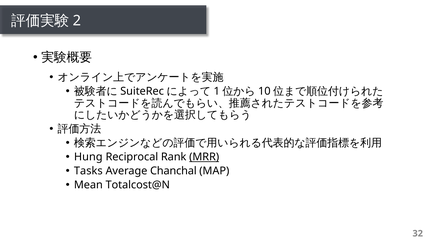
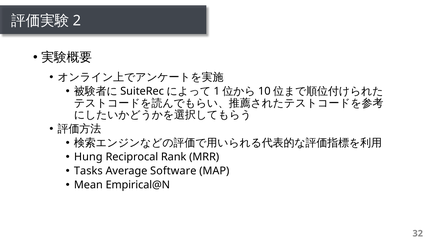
MRR underline: present -> none (204, 157)
Chanchal: Chanchal -> Software (173, 171)
Totalcost@N: Totalcost@N -> Empirical@N (138, 185)
